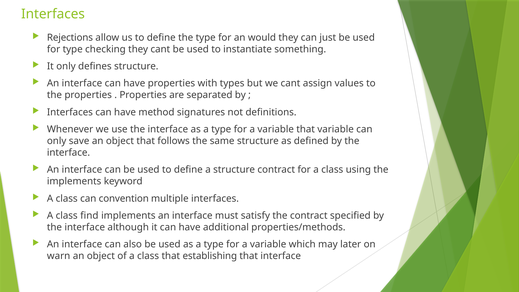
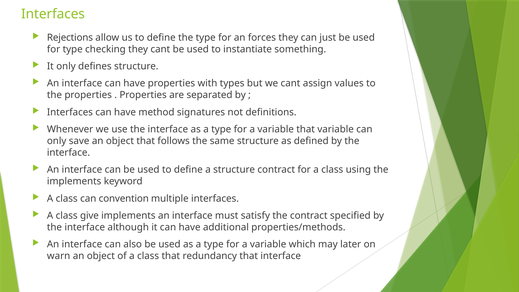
would: would -> forces (262, 38)
find: find -> give (89, 216)
establishing: establishing -> redundancy (210, 256)
